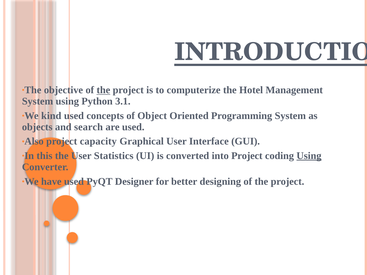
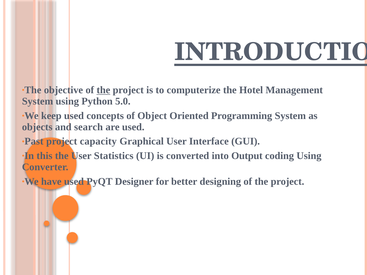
3.1: 3.1 -> 5.0 (123, 101)
kind: kind -> keep (51, 116)
Also: Also -> Past (34, 142)
into Project: Project -> Output (247, 156)
Using underline: present -> none (309, 156)
